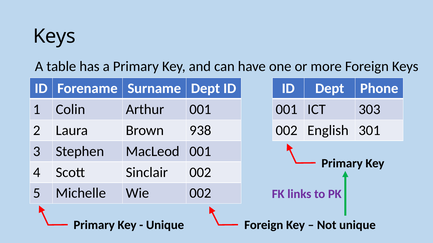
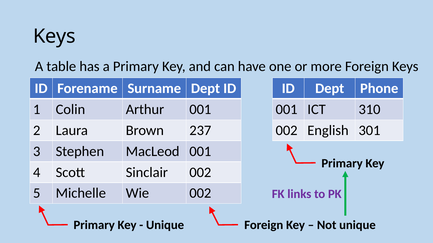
303: 303 -> 310 (369, 110)
938: 938 -> 237 (200, 131)
